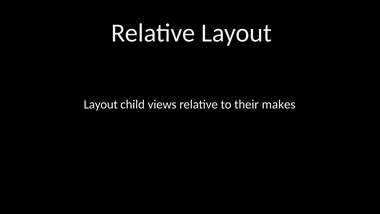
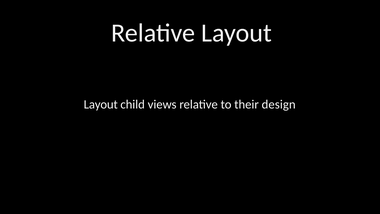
makes: makes -> design (279, 104)
